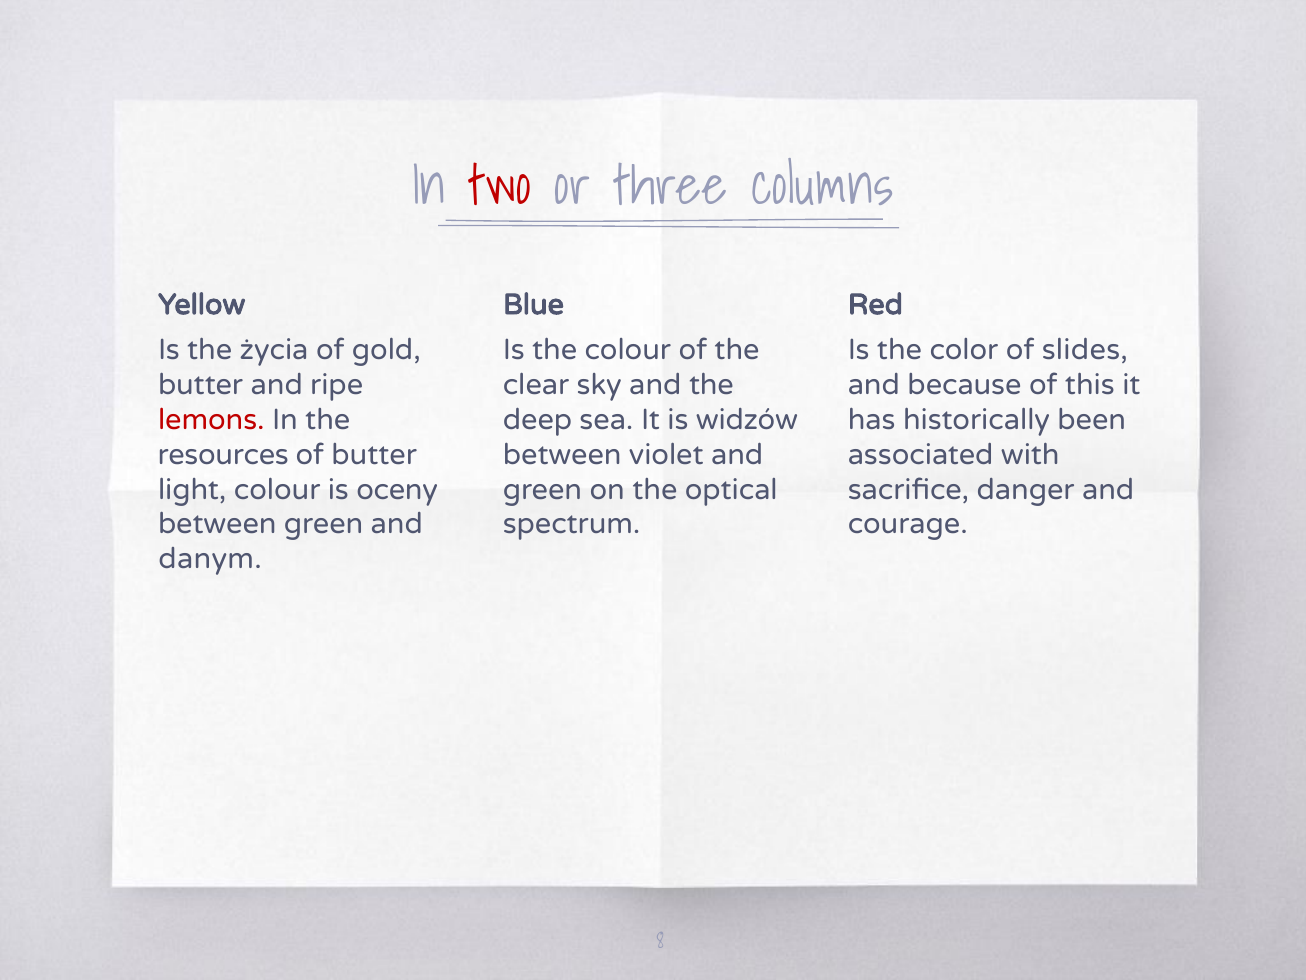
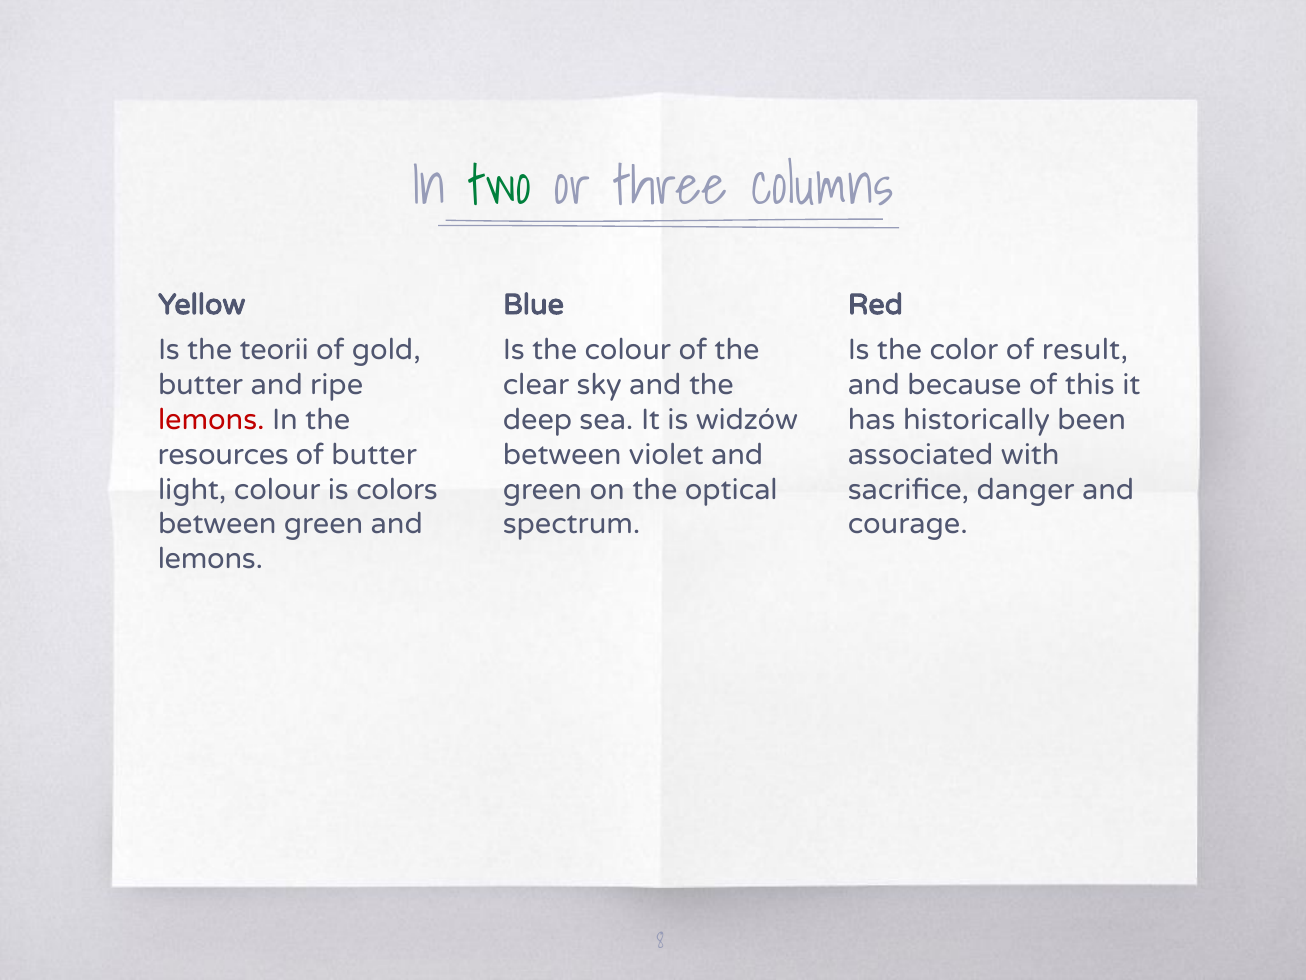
two colour: red -> green (501, 187)
życia: życia -> teorii (274, 350)
slides: slides -> result (1085, 350)
oceny: oceny -> colors (397, 489)
danym: danym -> lemons (210, 559)
